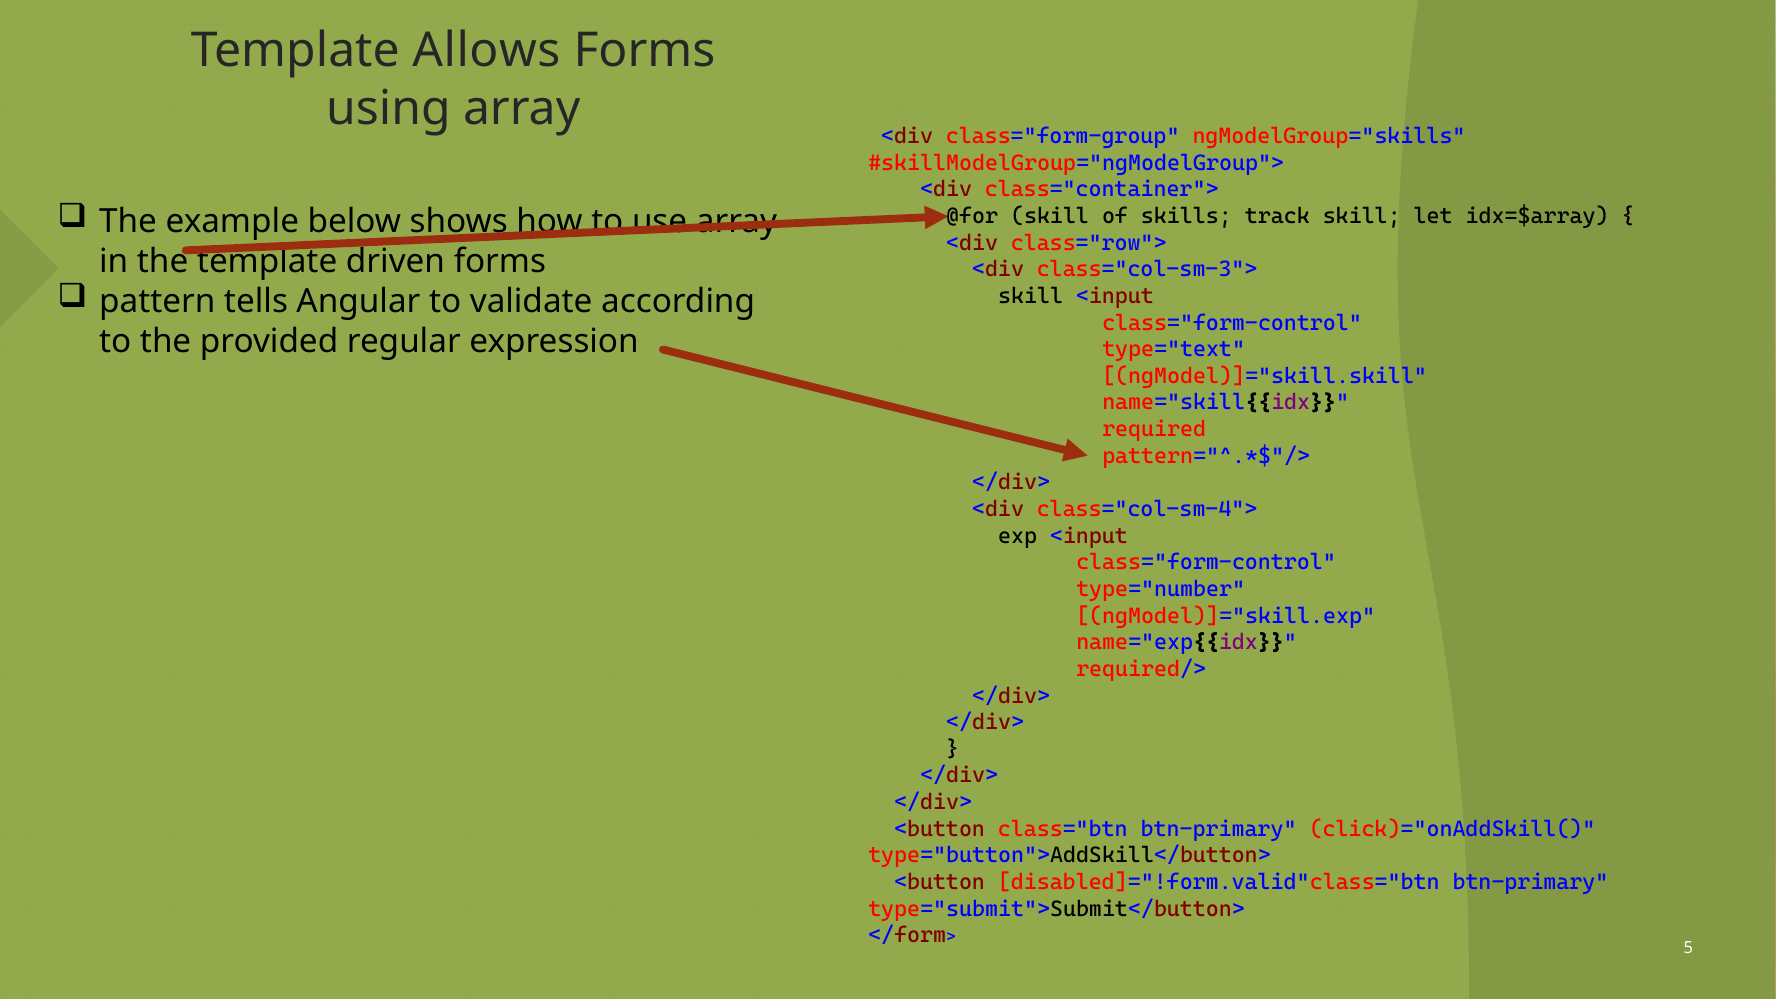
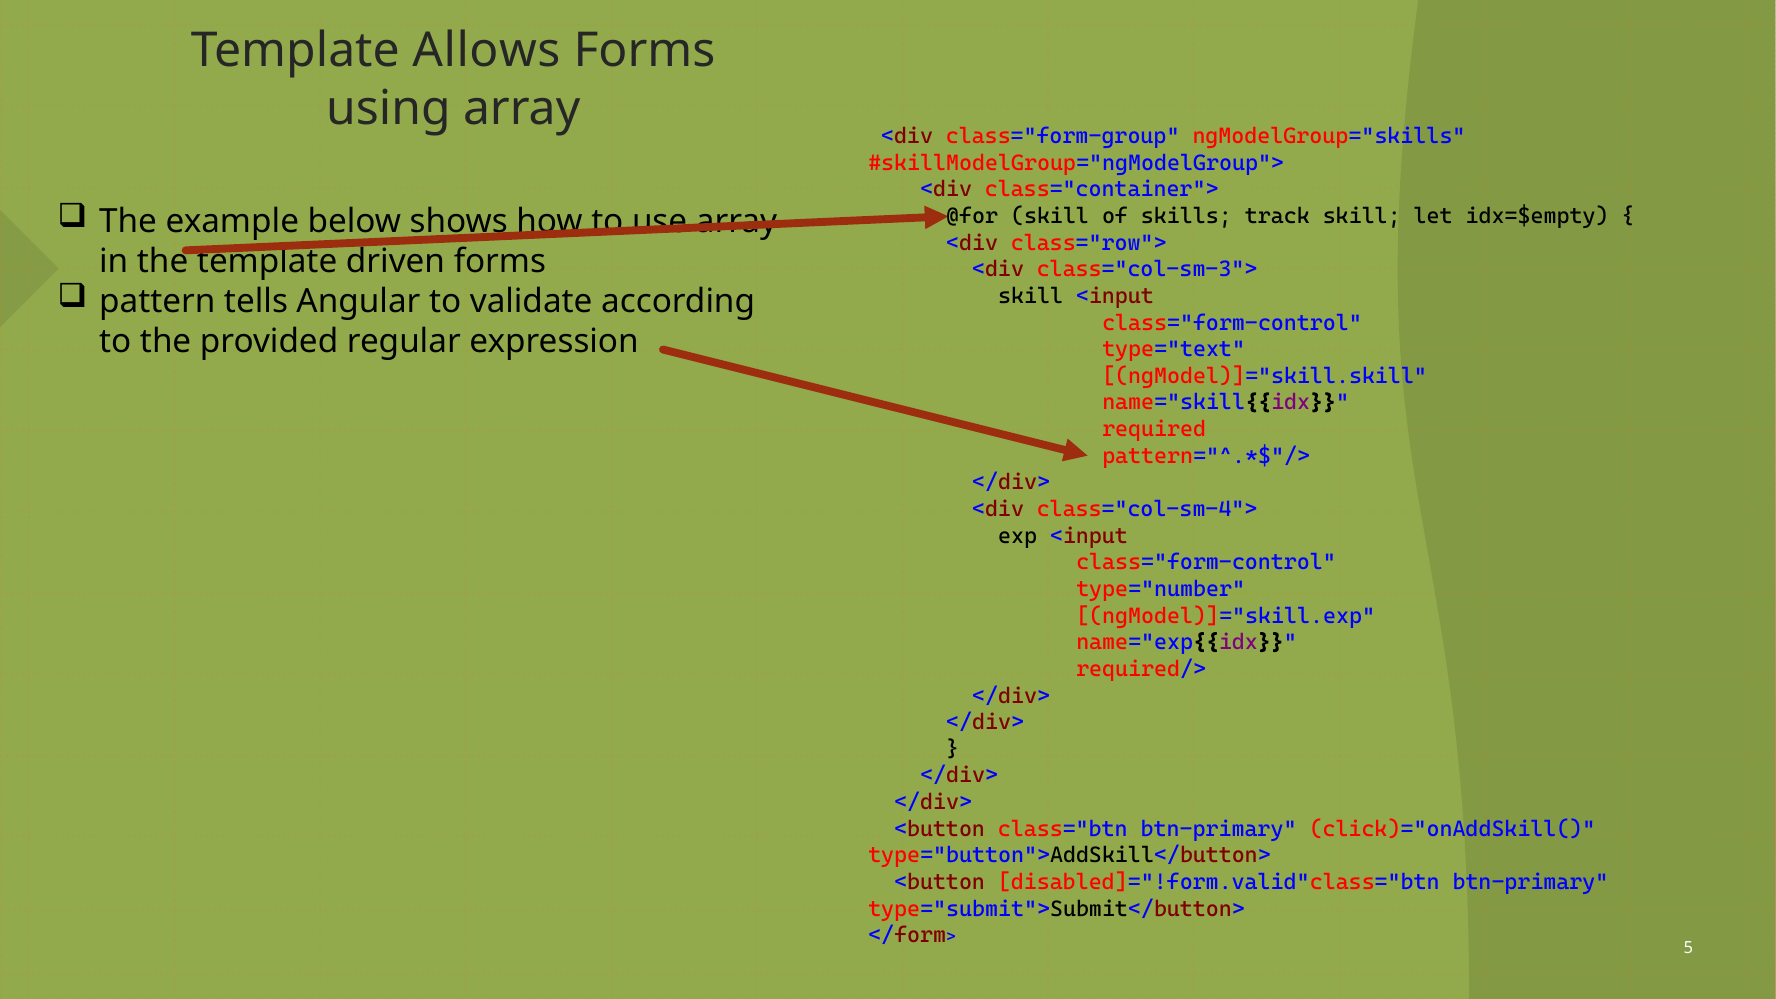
idx=$array: idx=$array -> idx=$empty (1537, 216)
